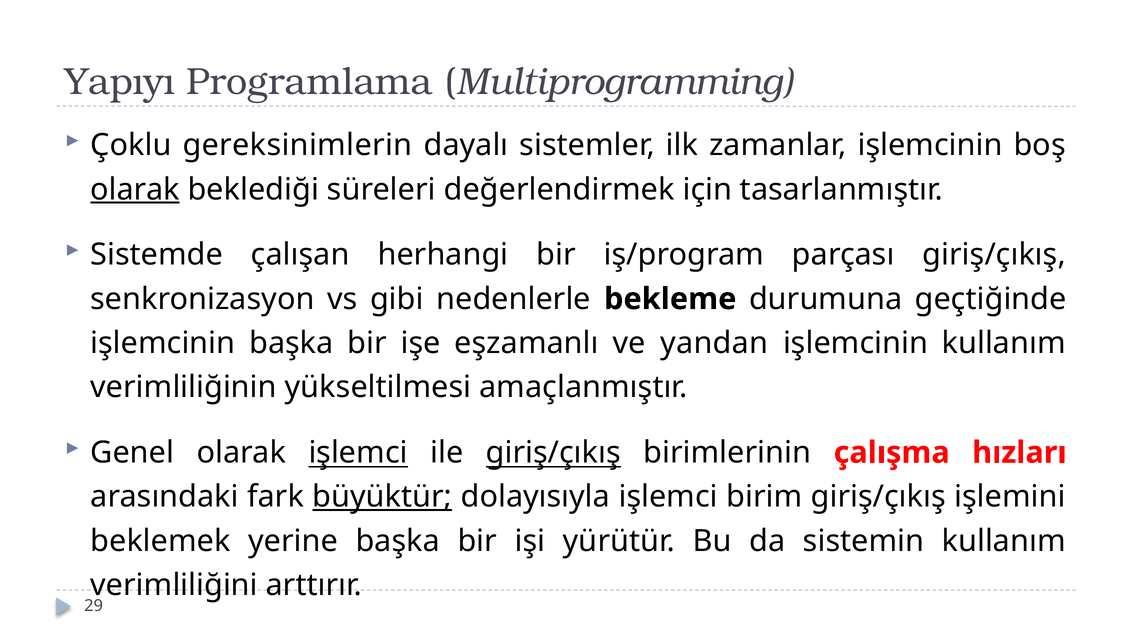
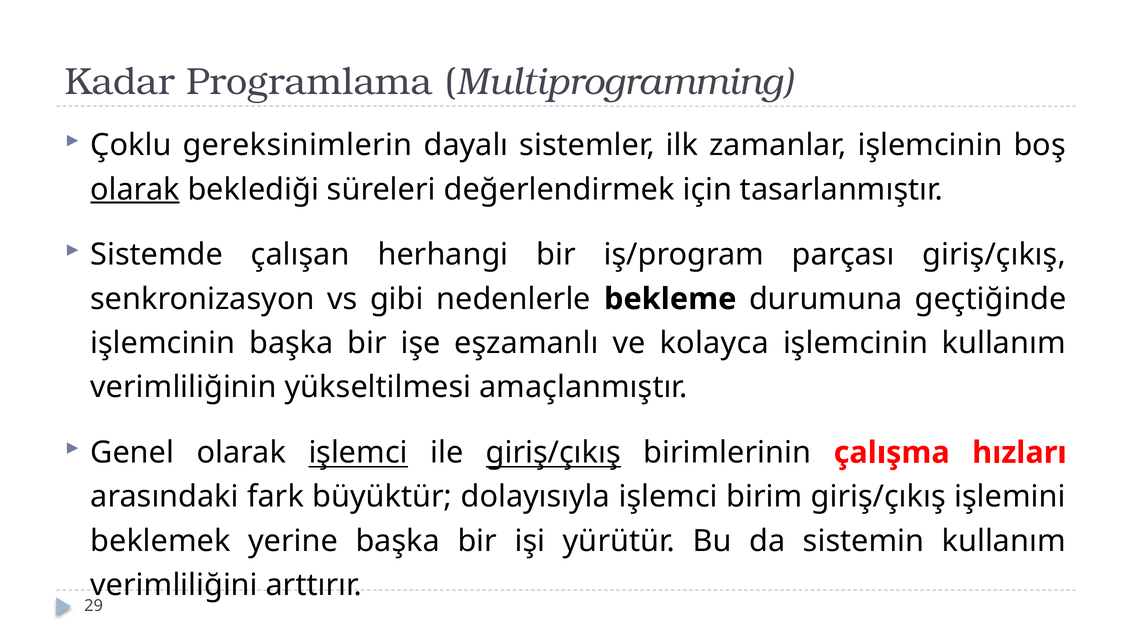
Yapıyı: Yapıyı -> Kadar (120, 82)
yandan: yandan -> kolayca (714, 343)
büyüktür underline: present -> none (382, 497)
